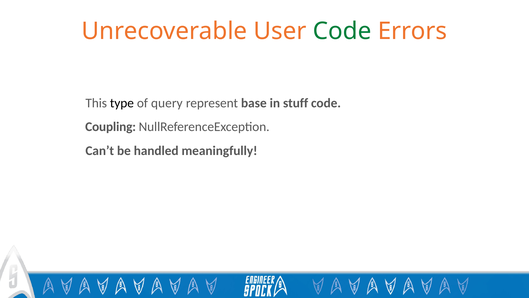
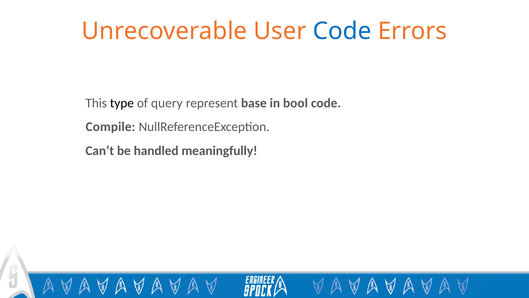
Code colour: green -> blue (342, 31)
stuff: stuff -> bool (295, 103)
Coupling: Coupling -> Compile (110, 127)
